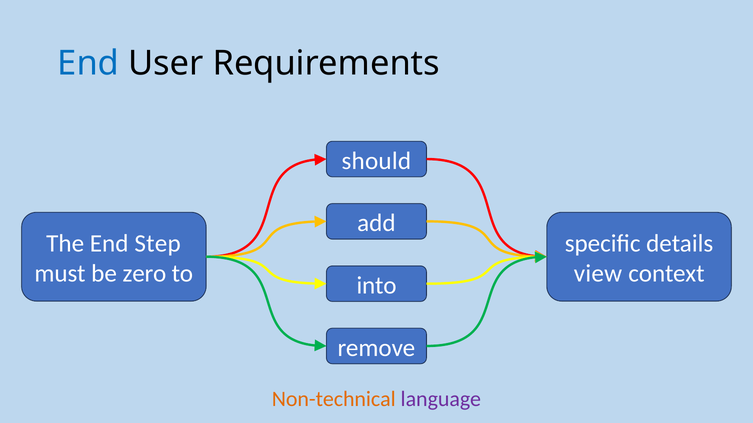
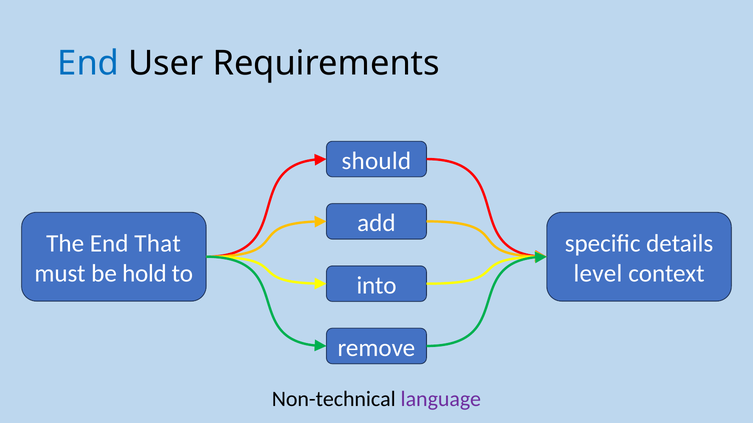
Step: Step -> That (158, 244)
zero: zero -> hold (144, 274)
view: view -> level (598, 274)
Non-technical colour: orange -> black (334, 399)
